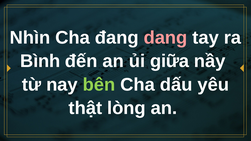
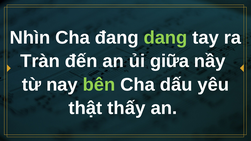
dang colour: pink -> light green (165, 38)
Bình: Bình -> Tràn (40, 61)
lòng: lòng -> thấy (126, 108)
